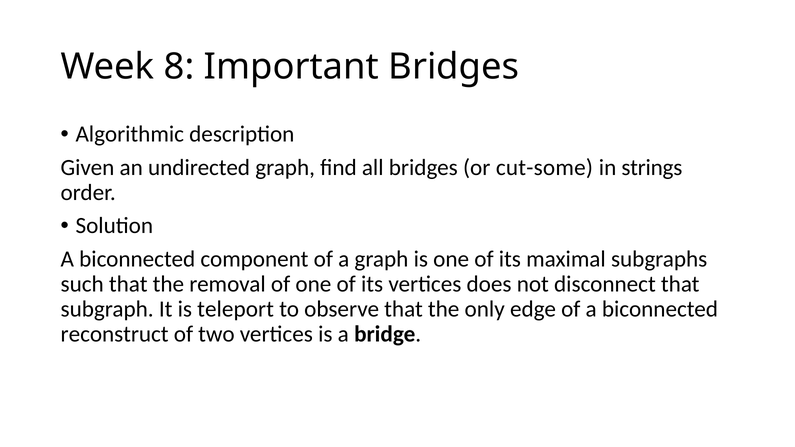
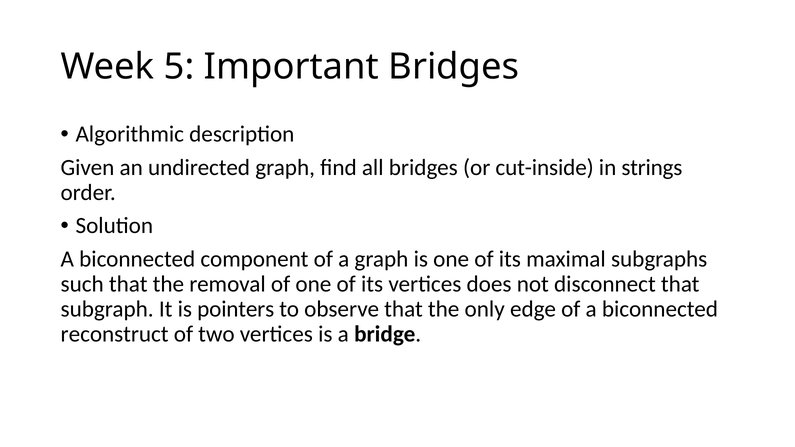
8: 8 -> 5 (179, 67)
cut-some: cut-some -> cut-inside (545, 168)
teleport: teleport -> pointers (236, 309)
